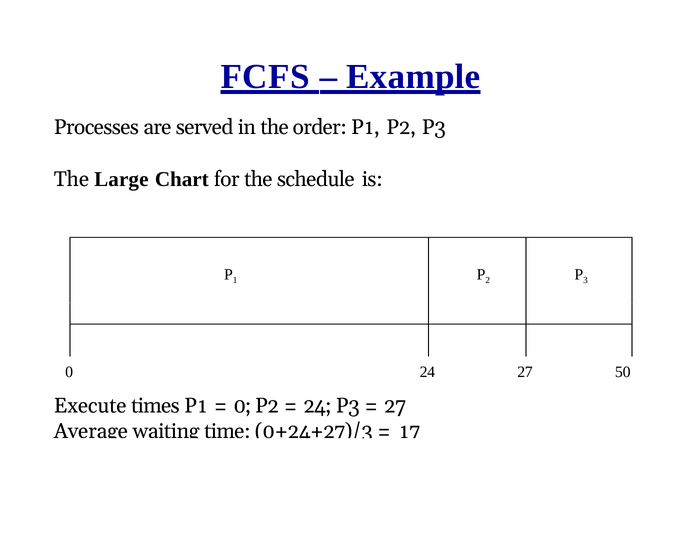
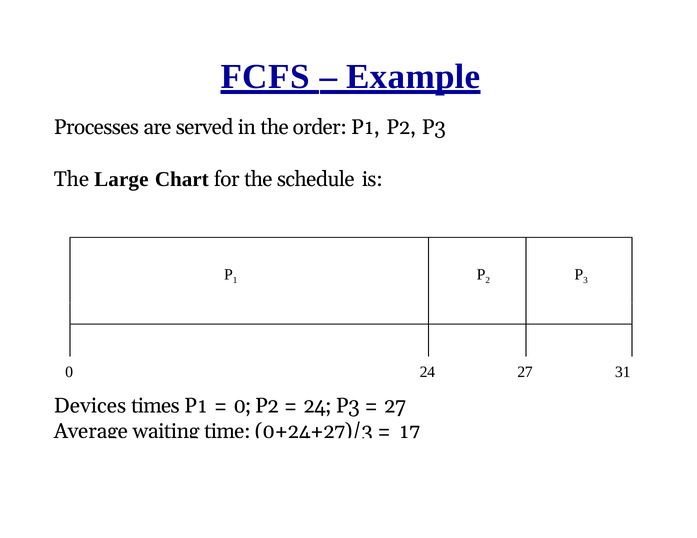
50: 50 -> 31 (623, 372)
Execute: Execute -> Devices (90, 406)
